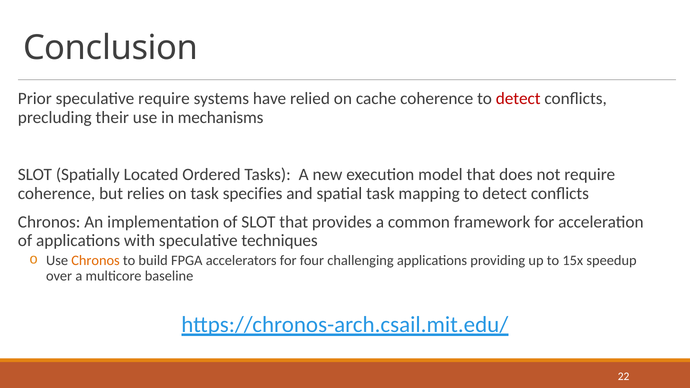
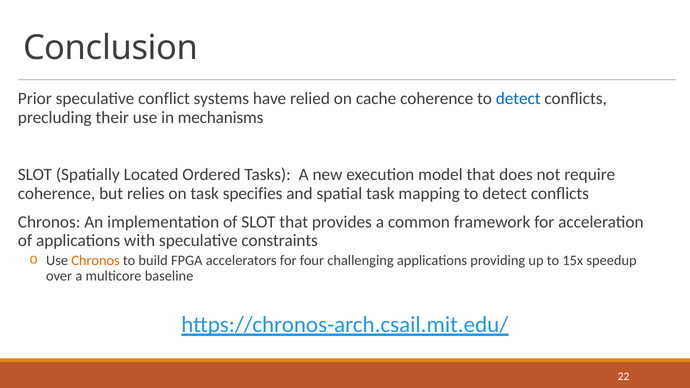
speculative require: require -> conflict (164, 99)
detect colour: red -> blue (518, 99)
techniques: techniques -> constraints (280, 241)
